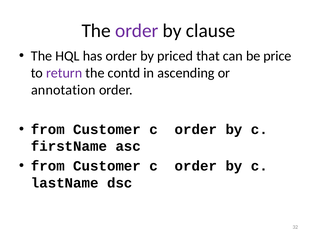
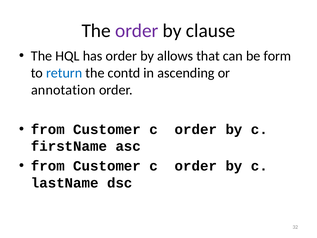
priced: priced -> allows (175, 56)
price: price -> form (277, 56)
return colour: purple -> blue (64, 73)
